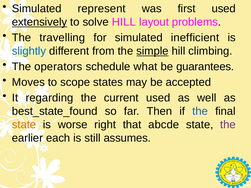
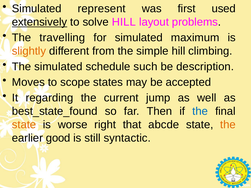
inefficient: inefficient -> maximum (195, 38)
slightly colour: blue -> orange (29, 51)
simple underline: present -> none (152, 51)
The operators: operators -> simulated (58, 67)
what: what -> such (146, 67)
guarantees: guarantees -> description (205, 67)
current used: used -> jump (158, 98)
the colour: purple -> orange (228, 125)
each: each -> good (58, 138)
assumes: assumes -> syntactic (127, 138)
